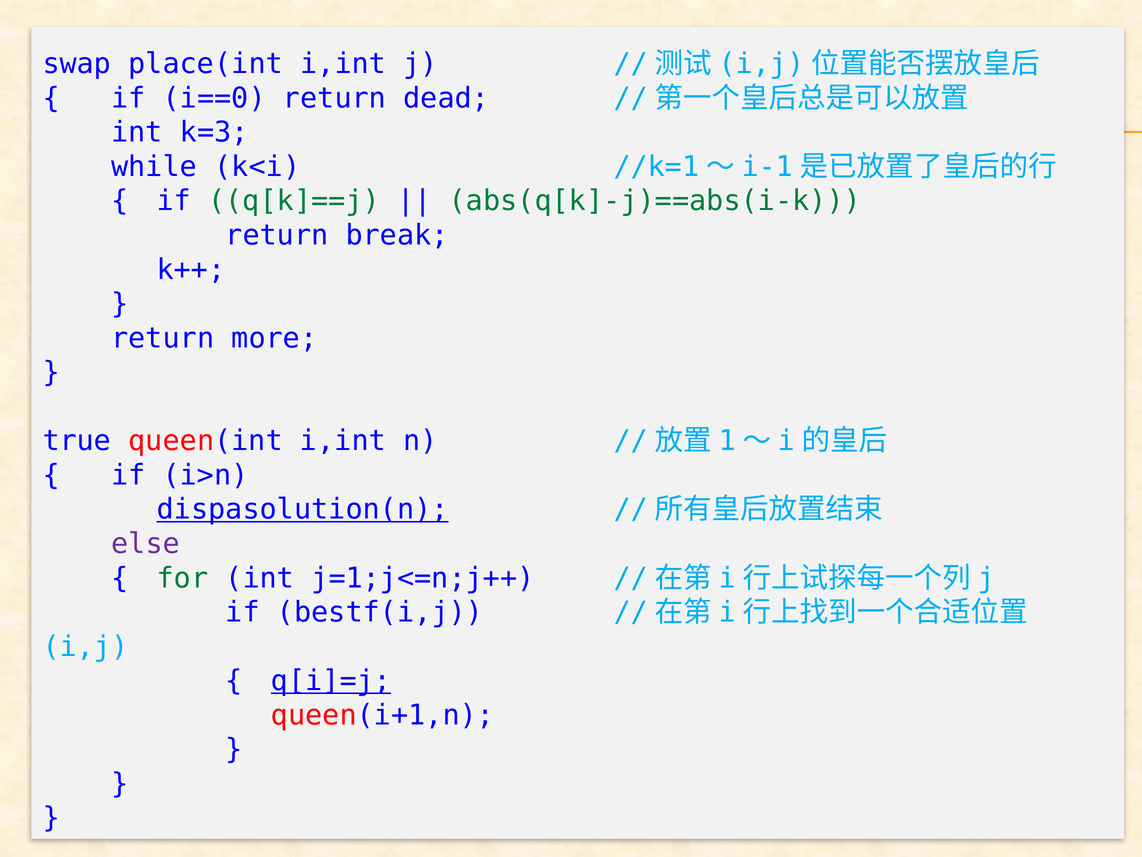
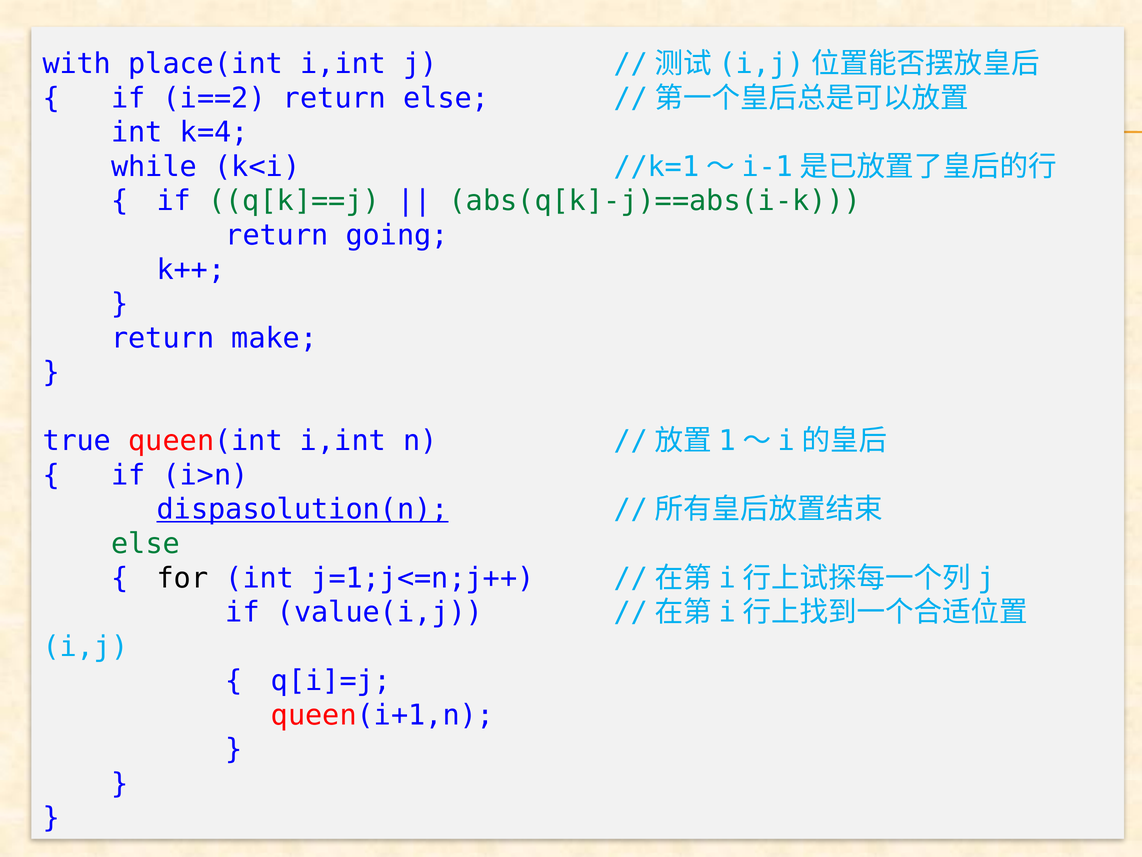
swap: swap -> with (77, 64)
i==0: i==0 -> i==2 (214, 98)
return dead: dead -> else (446, 98)
k=3: k=3 -> k=4 (214, 132)
break: break -> going (397, 235)
more: more -> make (274, 338)
else colour: purple -> green (146, 544)
for colour: green -> black (182, 578)
bestf(i,j: bestf(i,j -> value(i,j (380, 612)
q[i]=j underline: present -> none (331, 681)
